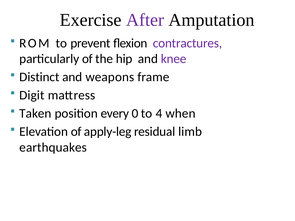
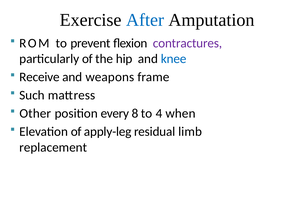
After colour: purple -> blue (145, 20)
knee colour: purple -> blue (174, 59)
Distinct: Distinct -> Receive (39, 77)
Digit: Digit -> Such (32, 95)
Taken: Taken -> Other (35, 114)
0: 0 -> 8 (135, 114)
earthquakes: earthquakes -> replacement (53, 147)
